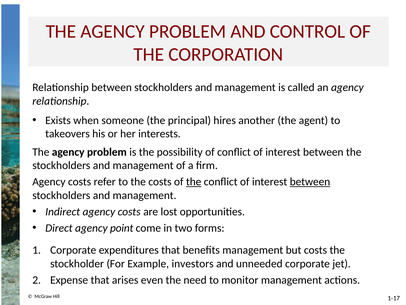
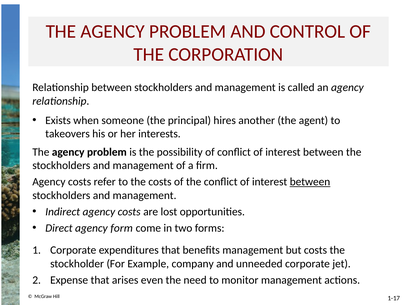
the underline: present -> none (194, 182)
point: point -> form (122, 228)
investors: investors -> company (193, 263)
